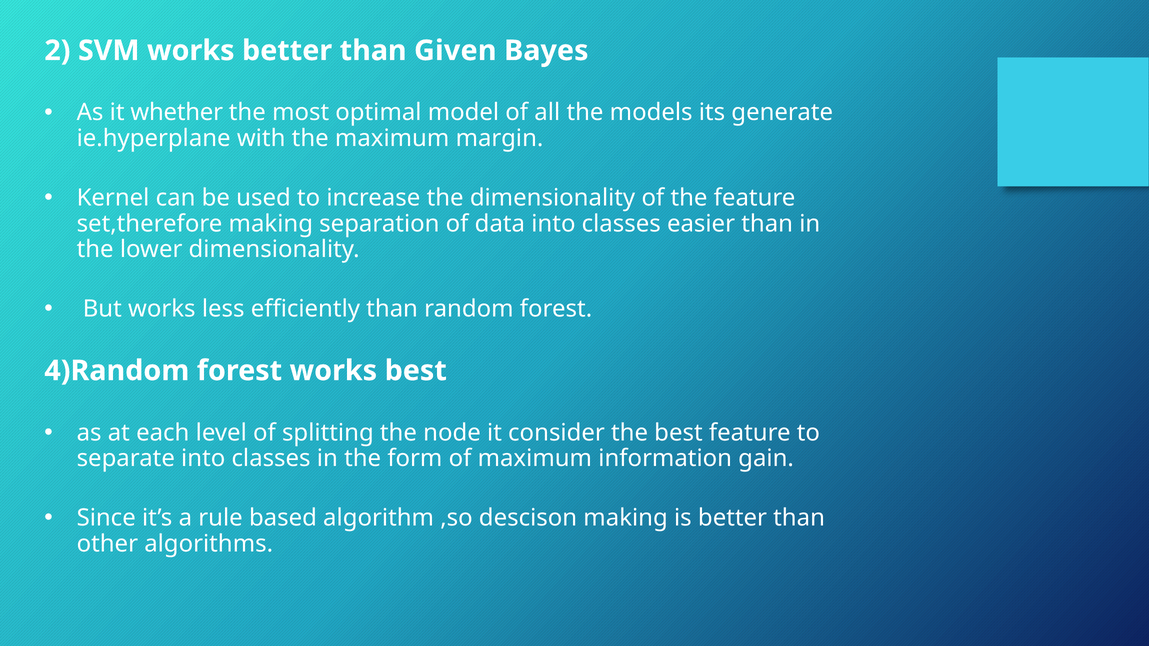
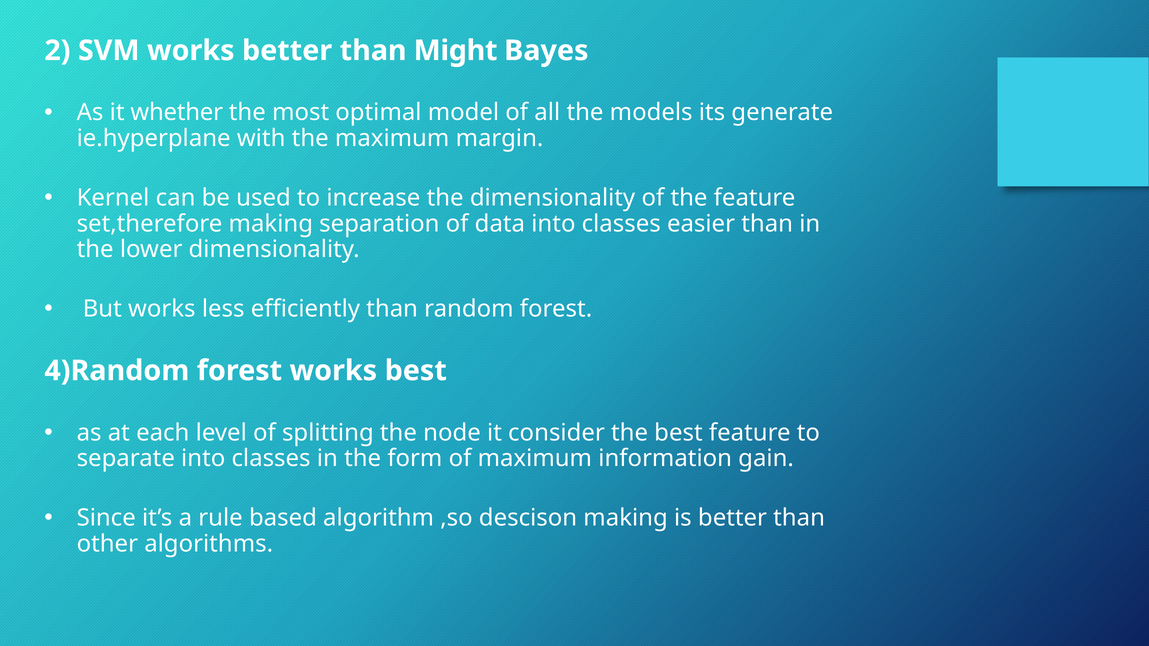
Given: Given -> Might (456, 51)
